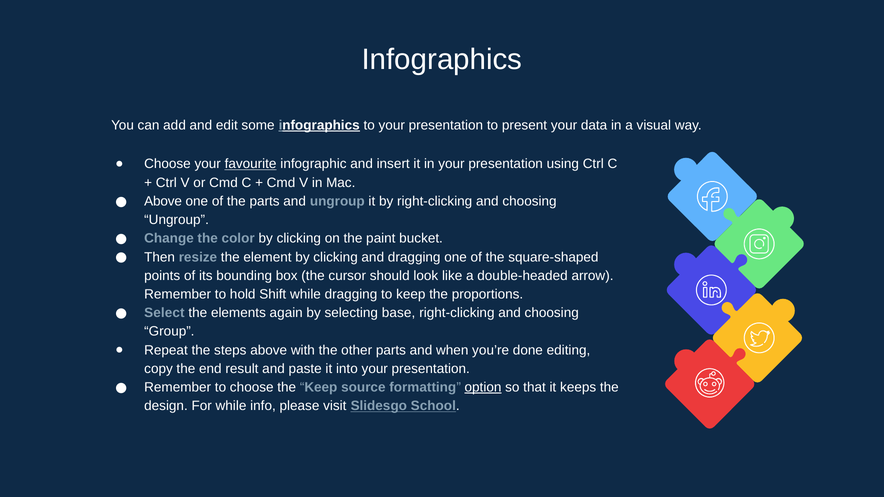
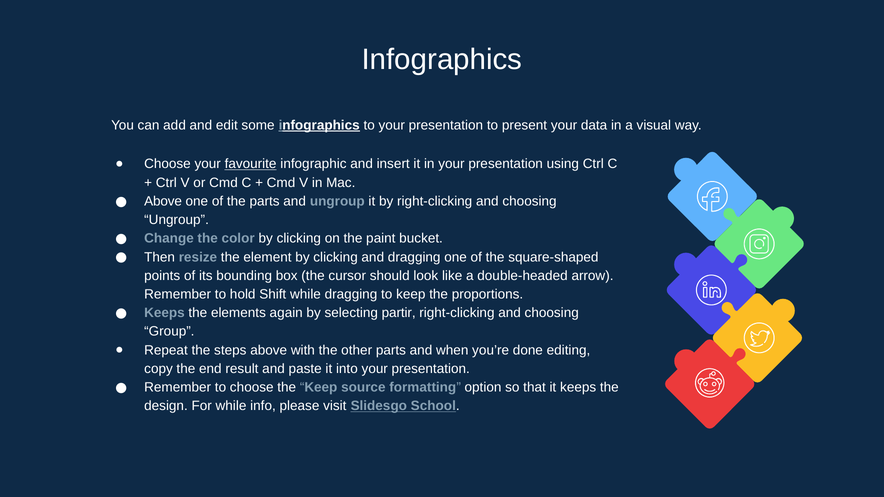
Select: Select -> Keeps (164, 313)
base: base -> partir (399, 313)
option underline: present -> none (483, 388)
